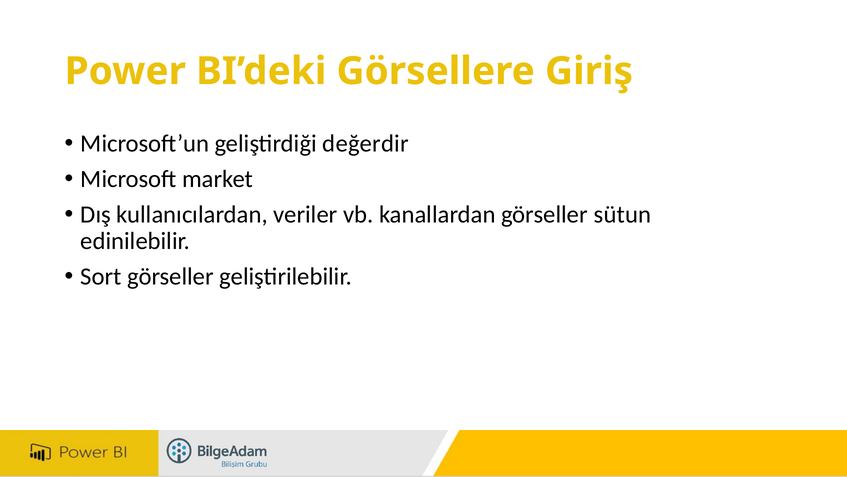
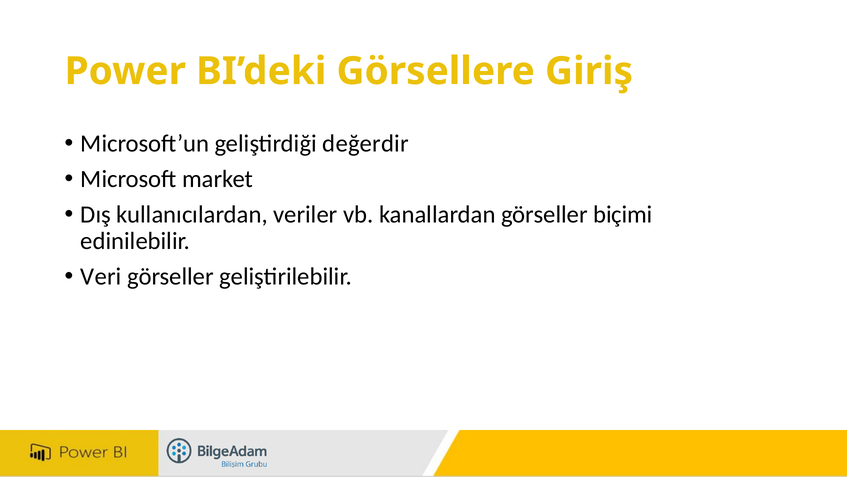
sütun: sütun -> biçimi (623, 214)
Sort: Sort -> Veri (101, 276)
